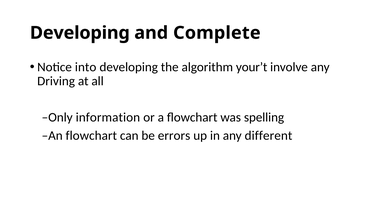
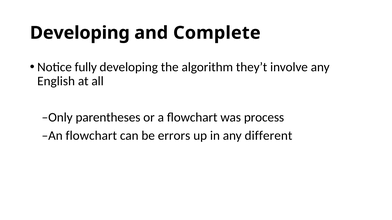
into: into -> fully (86, 67)
your’t: your’t -> they’t (252, 67)
Driving: Driving -> English (56, 81)
information: information -> parentheses (108, 118)
spelling: spelling -> process (264, 118)
